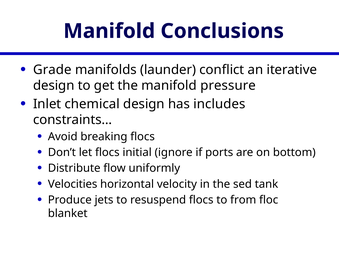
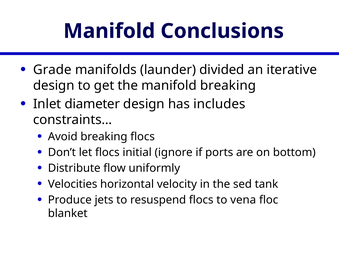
conflict: conflict -> divided (222, 70)
manifold pressure: pressure -> breaking (228, 86)
chemical: chemical -> diameter (92, 104)
from: from -> vena (243, 200)
